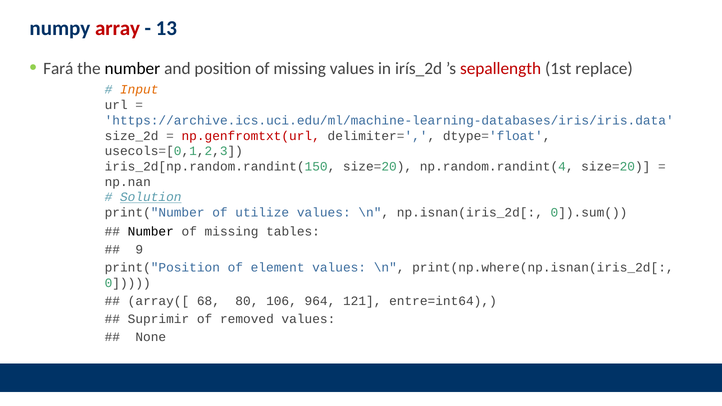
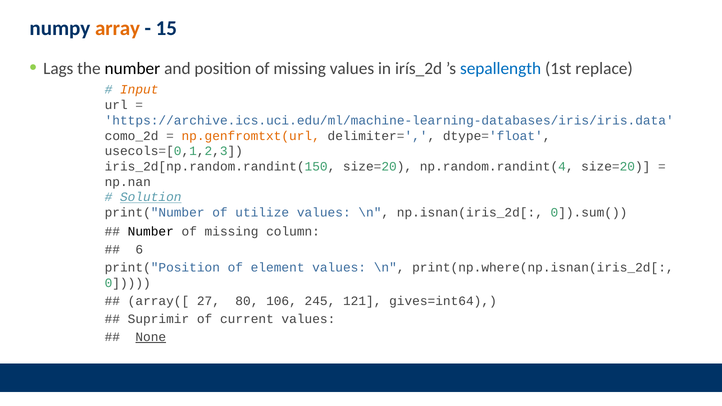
array colour: red -> orange (117, 29)
13: 13 -> 15 (166, 29)
Fará: Fará -> Lags (58, 68)
sepallength colour: red -> blue (501, 68)
size_2d: size_2d -> como_2d (132, 136)
np.genfromtxt(url colour: red -> orange (251, 136)
tables: tables -> column (293, 232)
9: 9 -> 6 (139, 250)
68: 68 -> 27 (208, 301)
964: 964 -> 245 (320, 301)
entre=int64: entre=int64 -> gives=int64 (443, 301)
removed: removed -> current (247, 319)
None underline: none -> present (151, 337)
